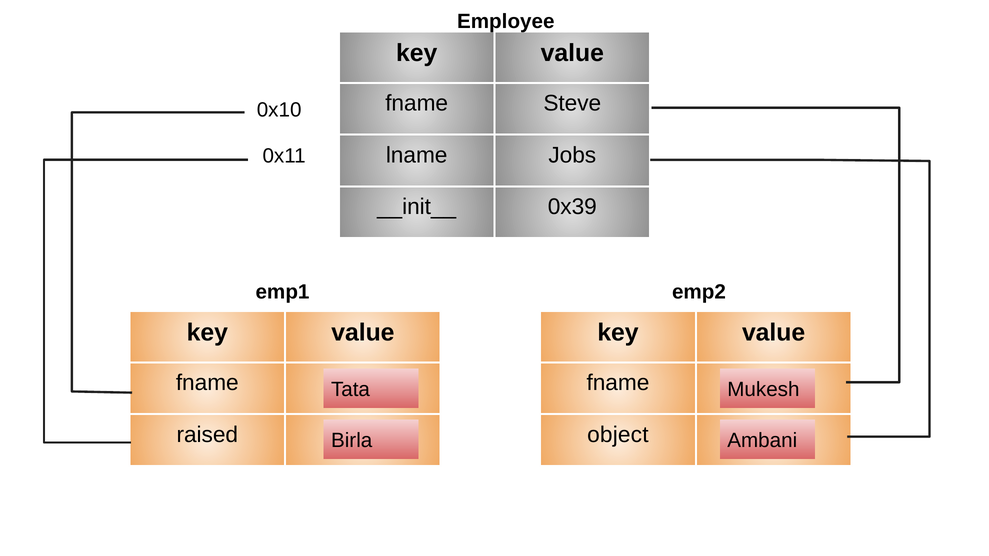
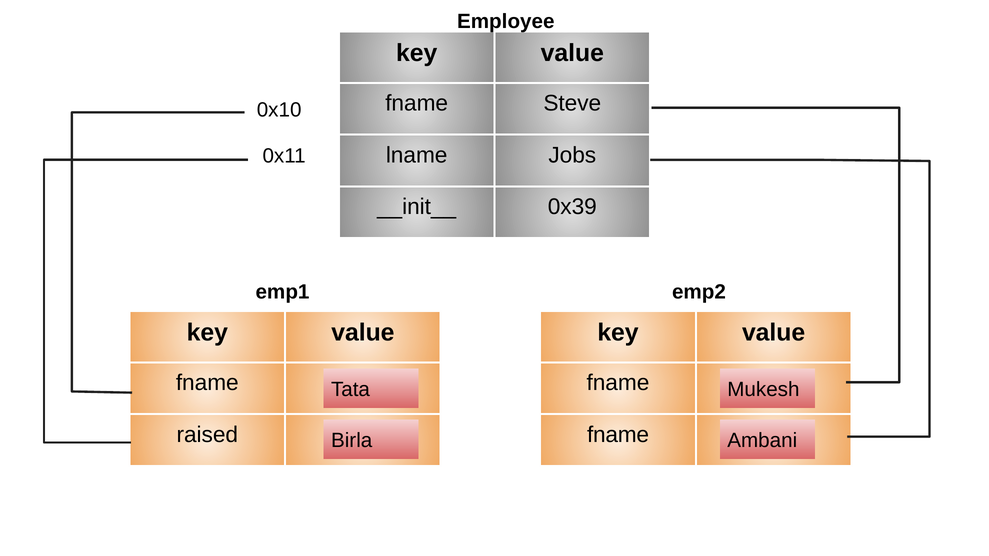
object: object -> fname (618, 435)
